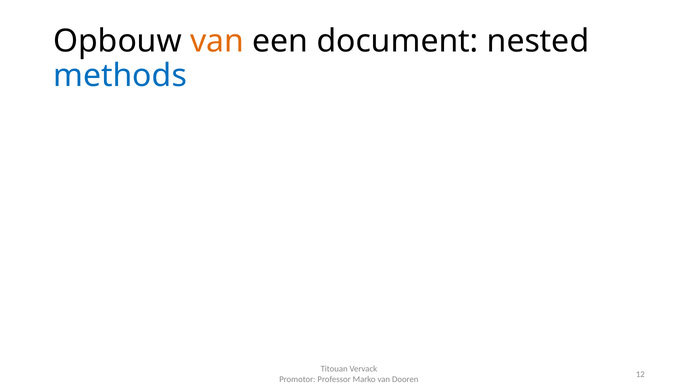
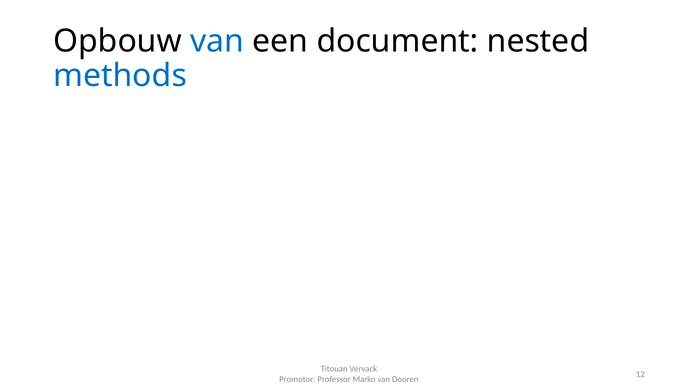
van colour: orange -> blue (217, 41)
